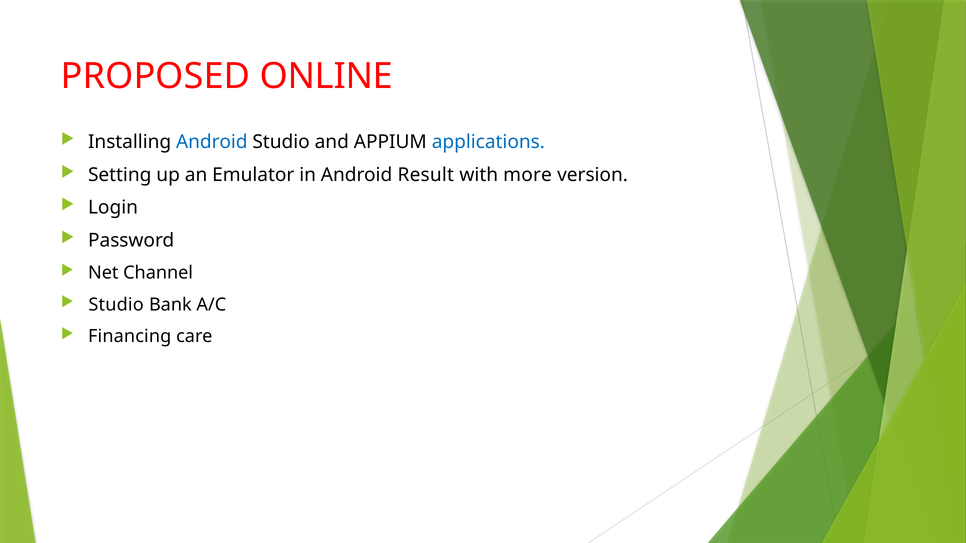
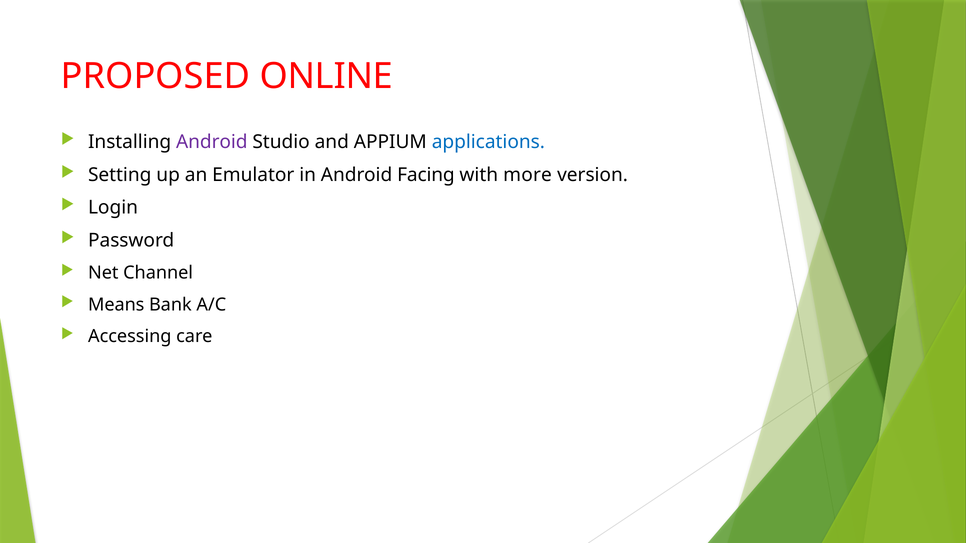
Android colour: blue -> purple (212, 142)
Result: Result -> Facing (426, 175)
Studio: Studio -> Means (116, 305)
Financing: Financing -> Accessing (130, 337)
